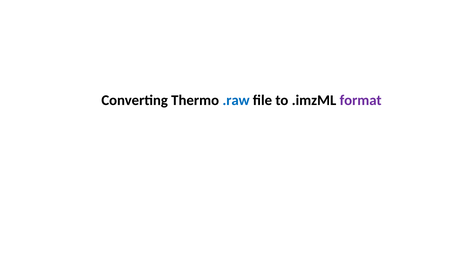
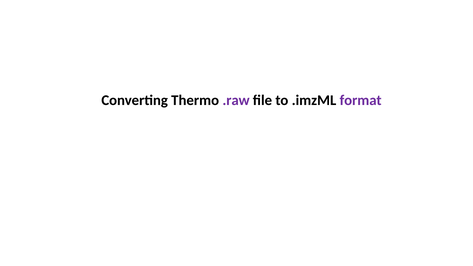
.raw colour: blue -> purple (236, 100)
